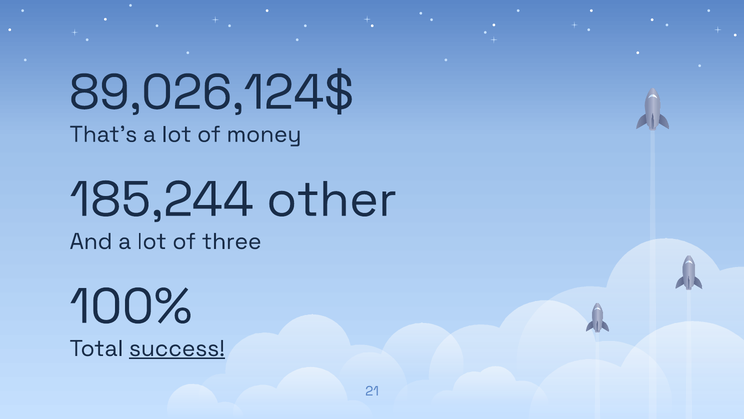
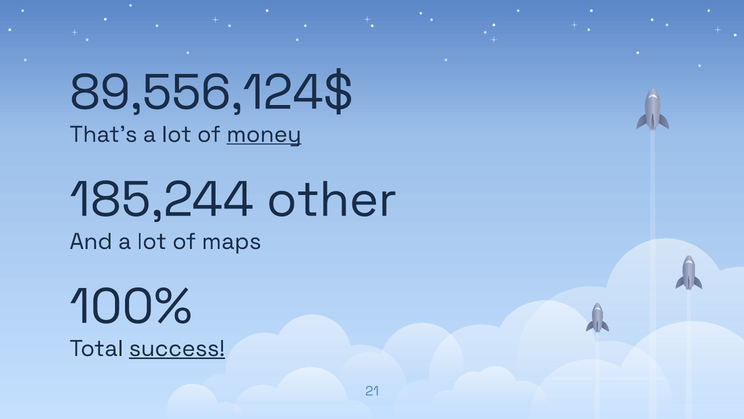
89,026,124$: 89,026,124$ -> 89,556,124$ (212, 92)
money underline: none -> present (264, 134)
three: three -> maps (232, 241)
